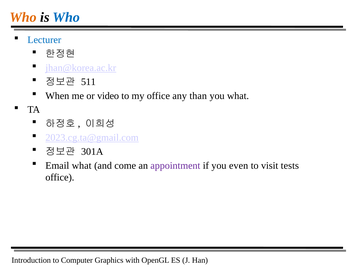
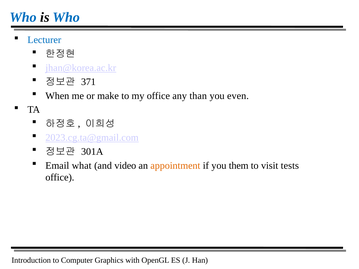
Who colour: orange -> blue (23, 17)
511: 511 -> 371 (88, 82)
video: video -> make (108, 96)
you what: what -> even (238, 96)
come: come -> video (125, 166)
appointment colour: purple -> orange (175, 166)
even: even -> them (239, 166)
